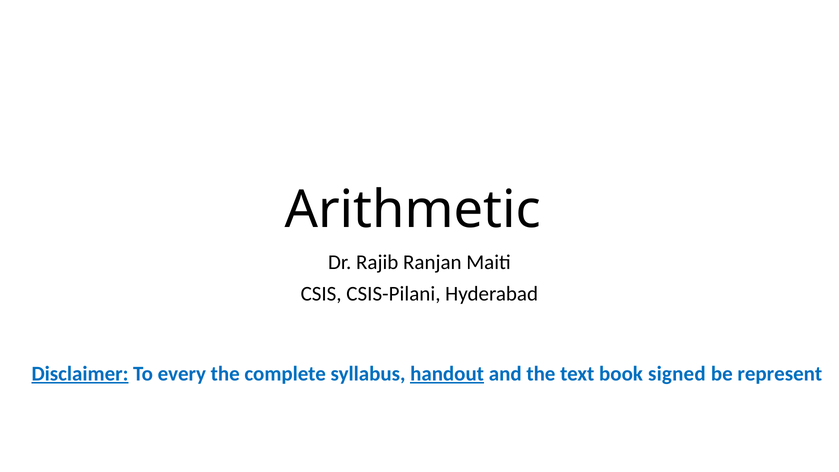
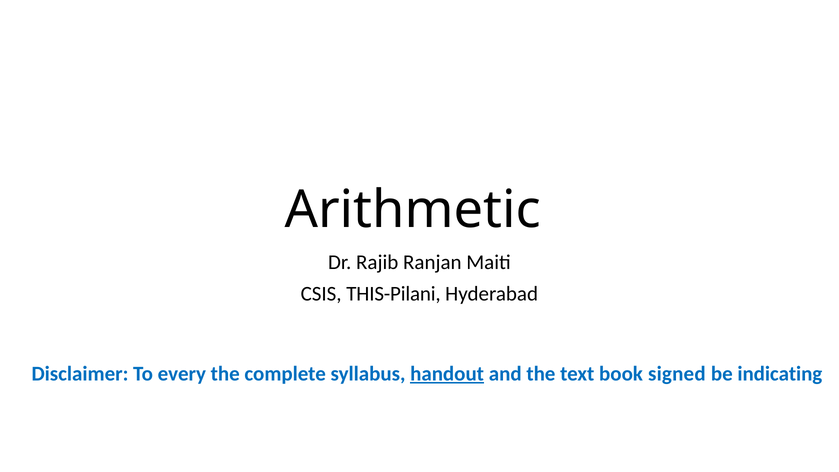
CSIS-Pilani: CSIS-Pilani -> THIS-Pilani (394, 294)
Disclaimer underline: present -> none (80, 374)
represent: represent -> indicating (780, 374)
